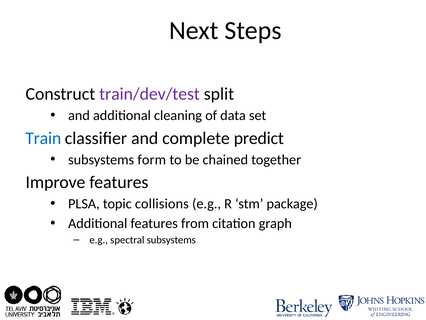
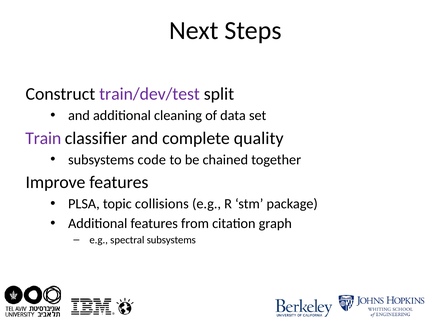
Train colour: blue -> purple (43, 138)
predict: predict -> quality (259, 138)
form: form -> code (152, 159)
